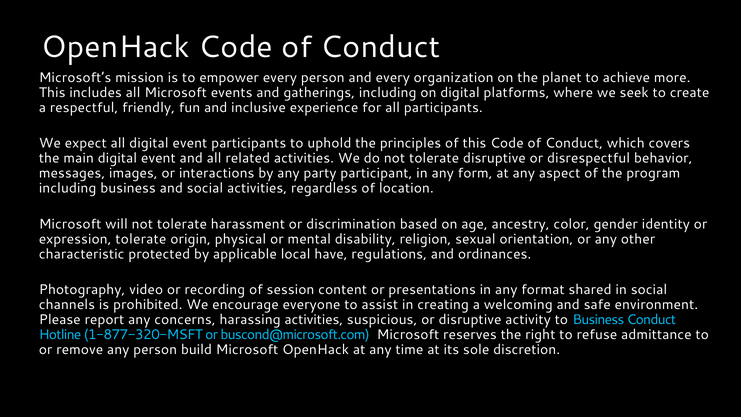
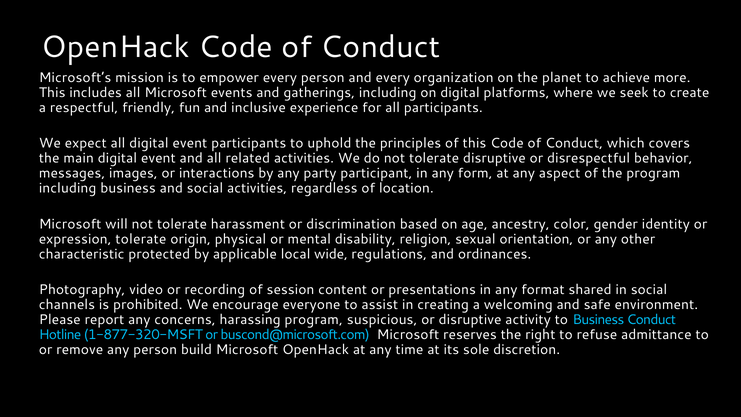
have: have -> wide (331, 254)
harassing activities: activities -> program (314, 319)
